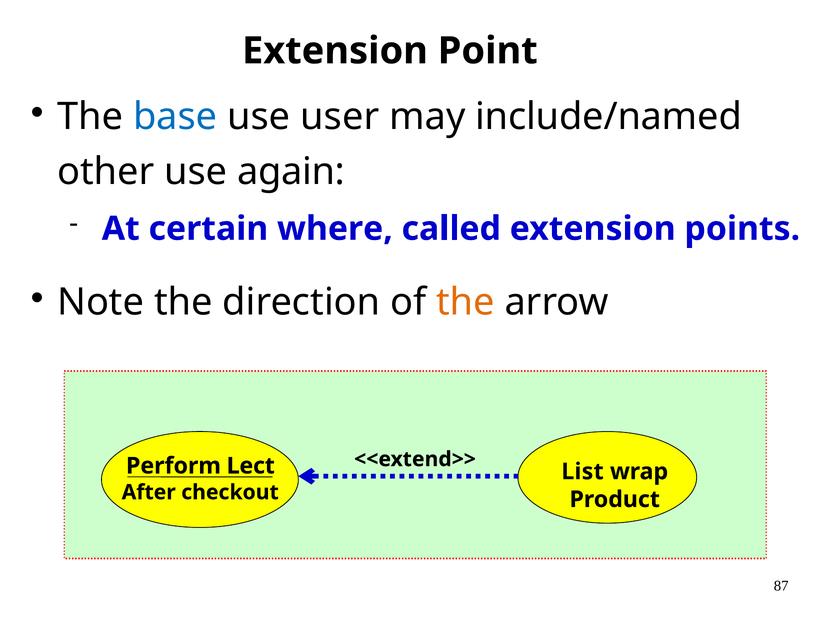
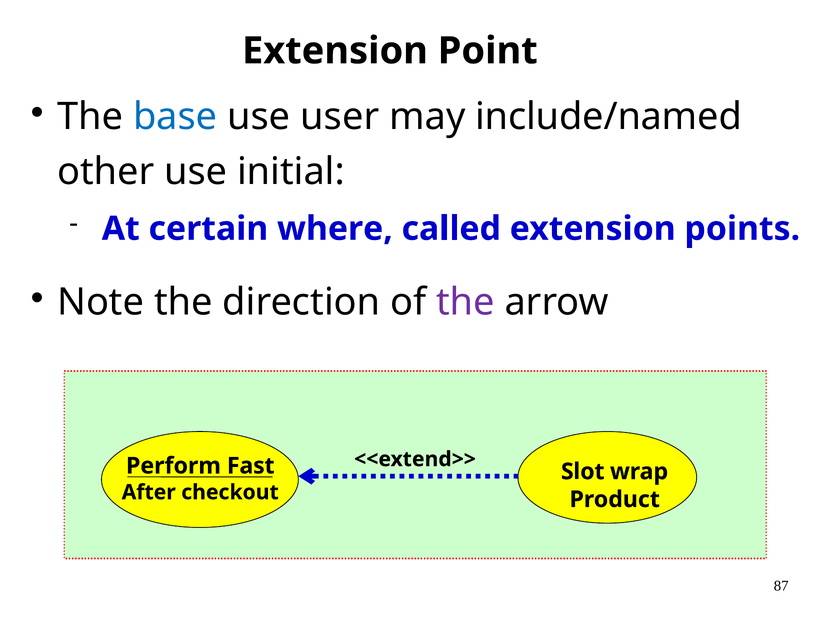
again: again -> initial (291, 172)
the colour: orange -> purple (465, 302)
Lect: Lect -> Fast (251, 466)
List: List -> Slot (583, 472)
